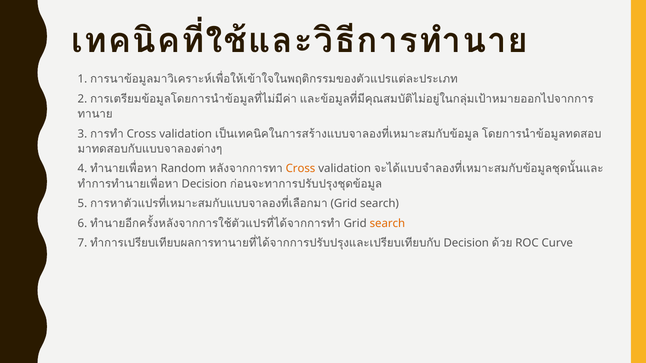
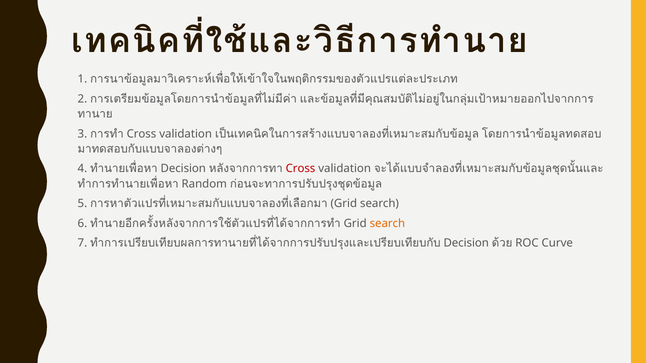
Random: Random -> Decision (183, 169)
Cross colour: orange -> red (301, 169)
Decision: Decision -> Random (204, 184)
